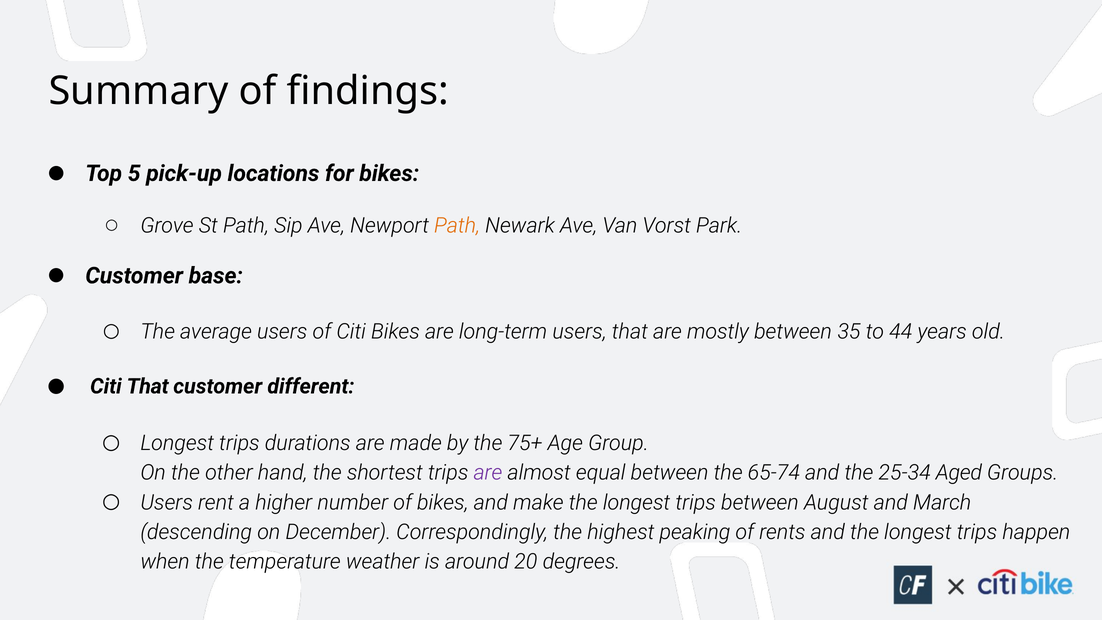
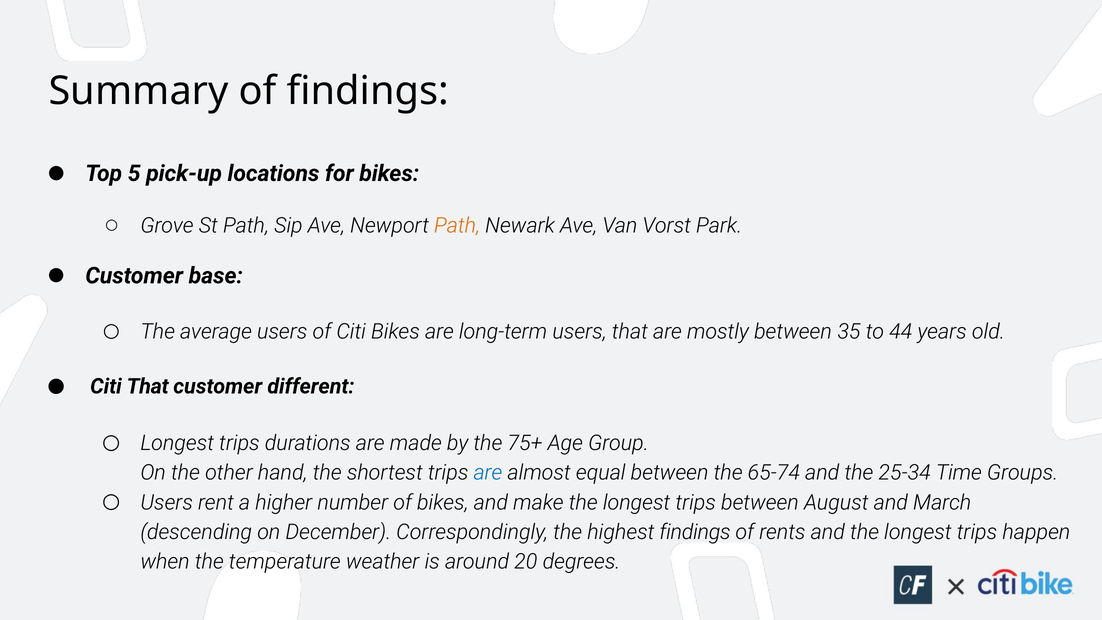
are colour: purple -> blue (488, 473)
Aged: Aged -> Time (959, 473)
highest peaking: peaking -> findings (695, 532)
